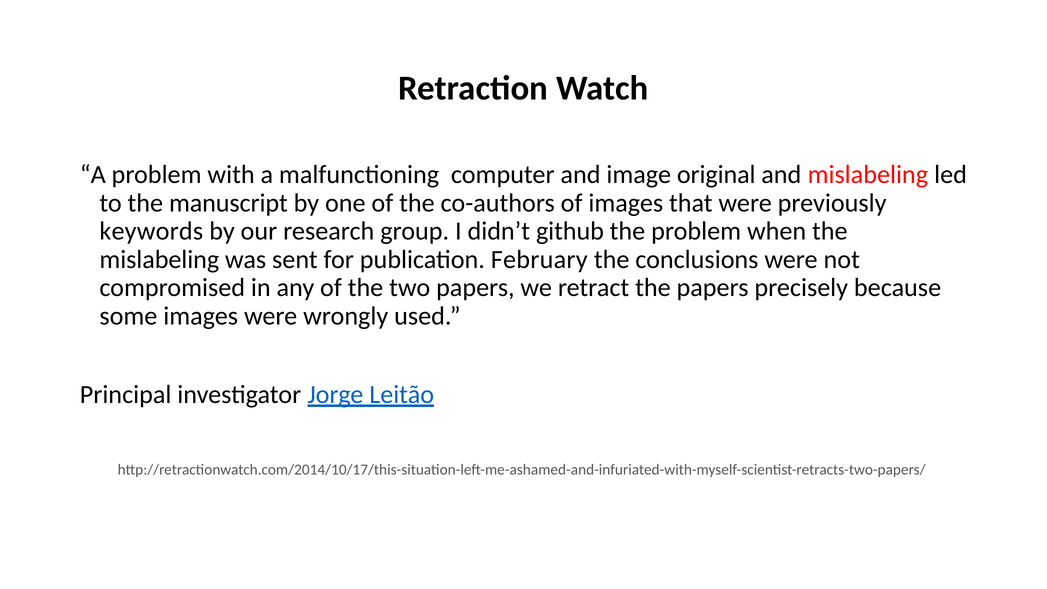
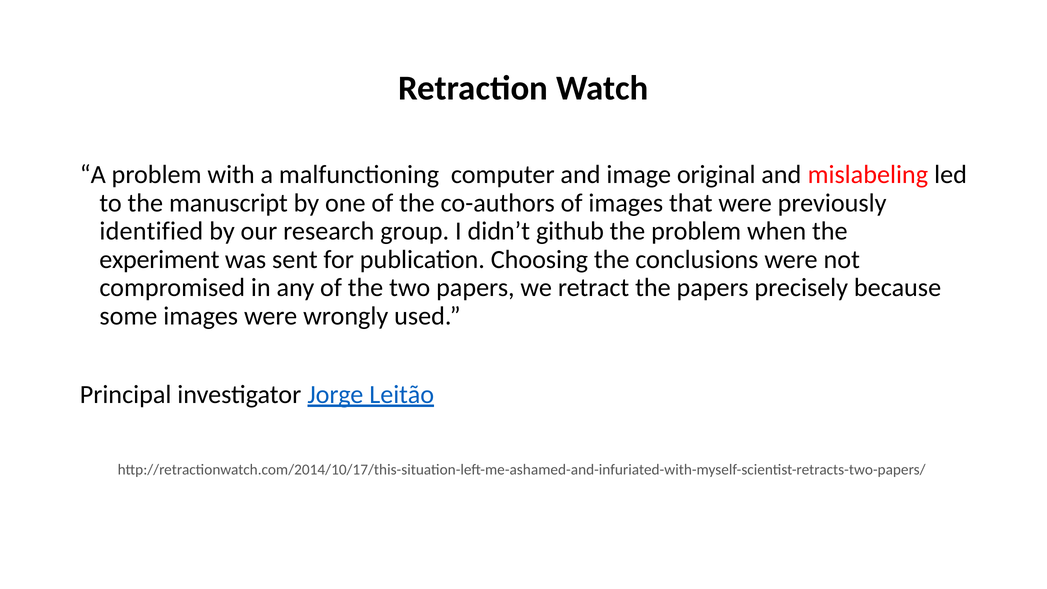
keywords: keywords -> identified (151, 231)
mislabeling: mislabeling -> experiment (159, 259)
February: February -> Choosing (539, 259)
